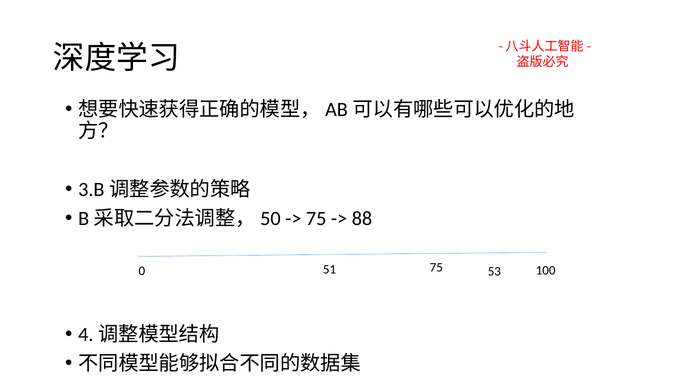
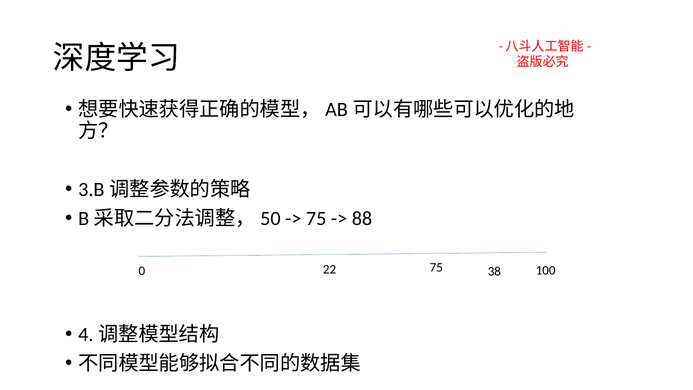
53: 53 -> 38 (494, 271)
51: 51 -> 22 (330, 269)
